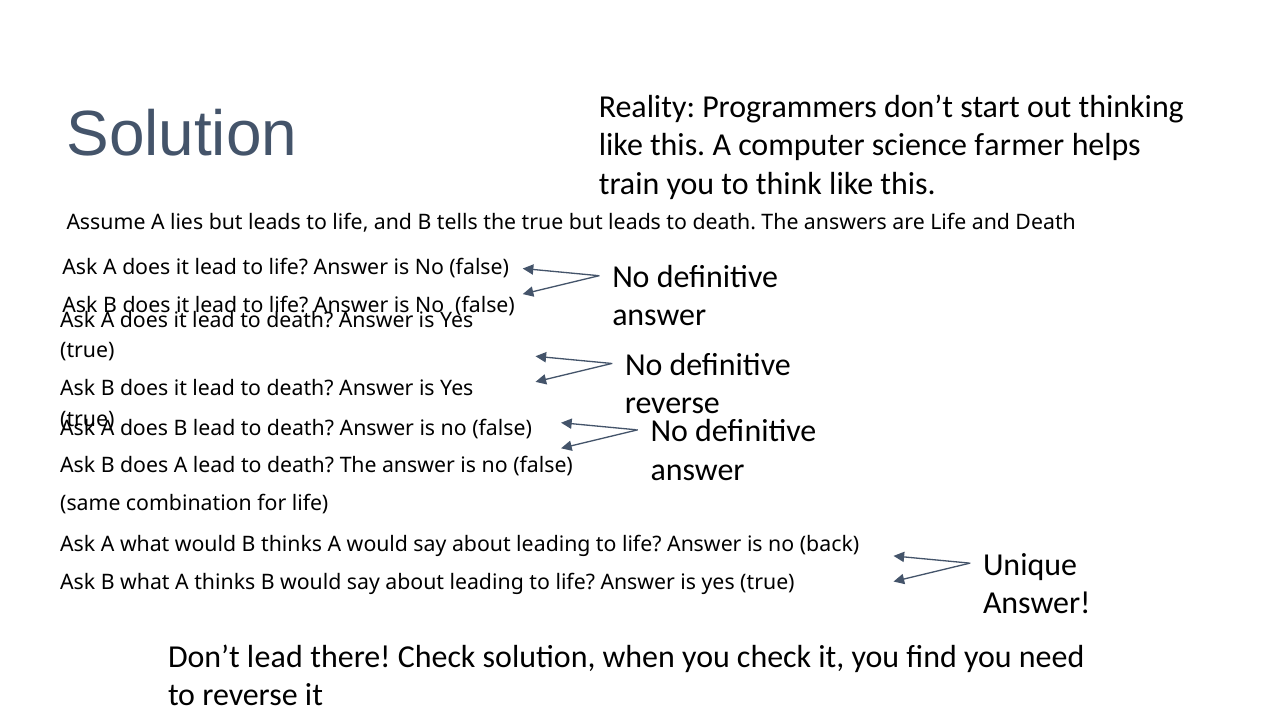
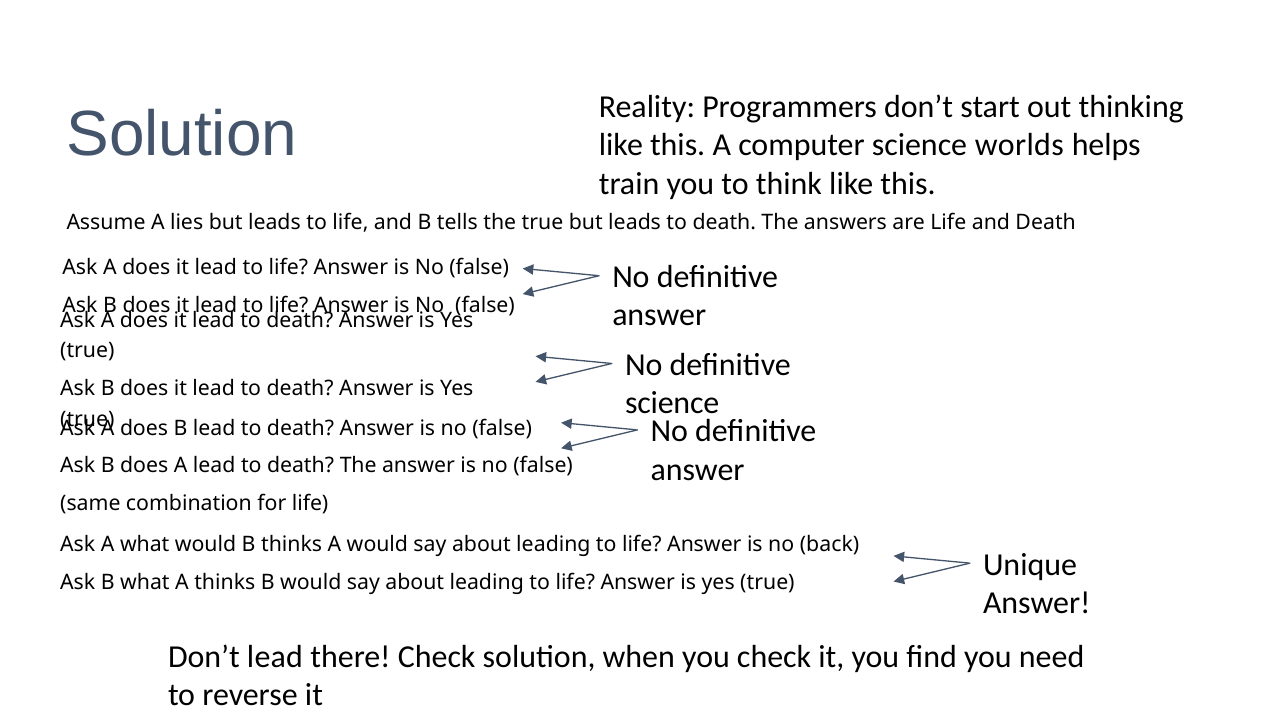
farmer: farmer -> worlds (1019, 145)
reverse: reverse -> science (672, 403)
